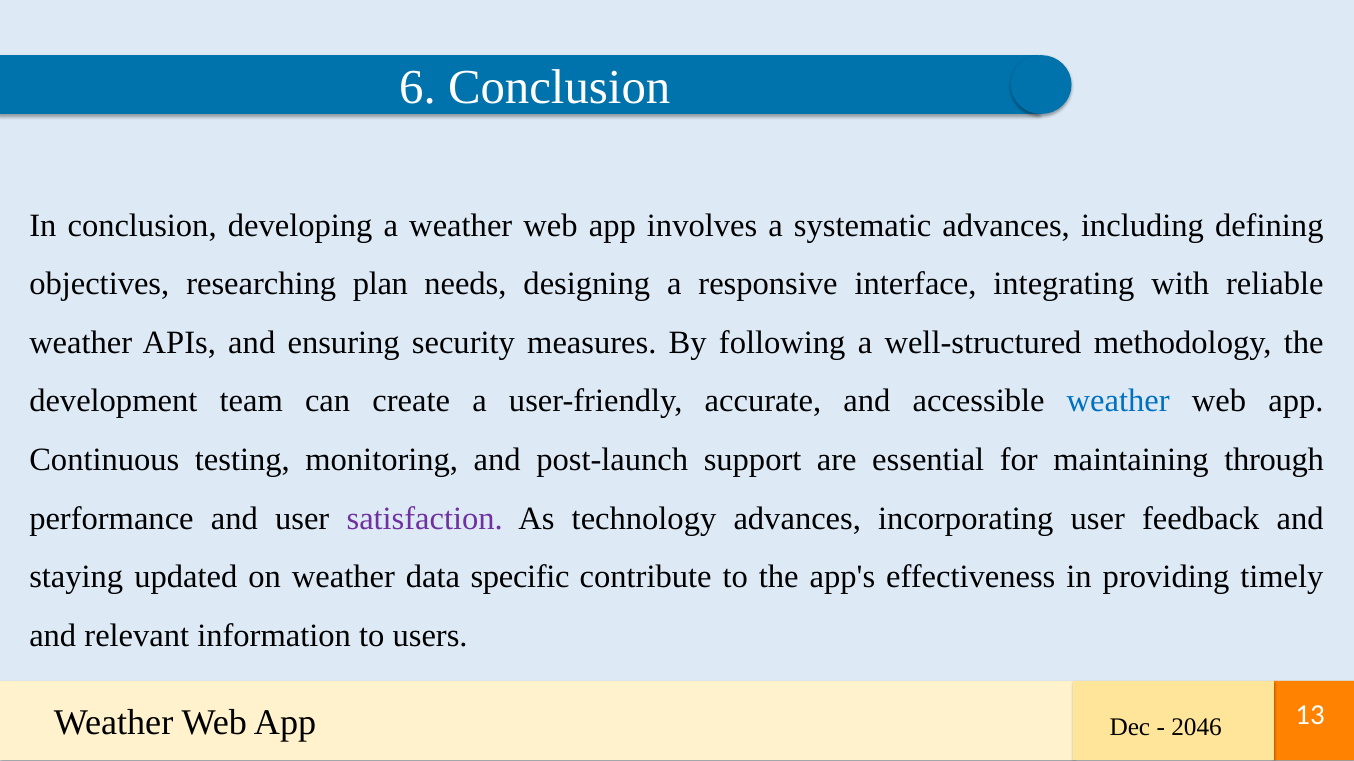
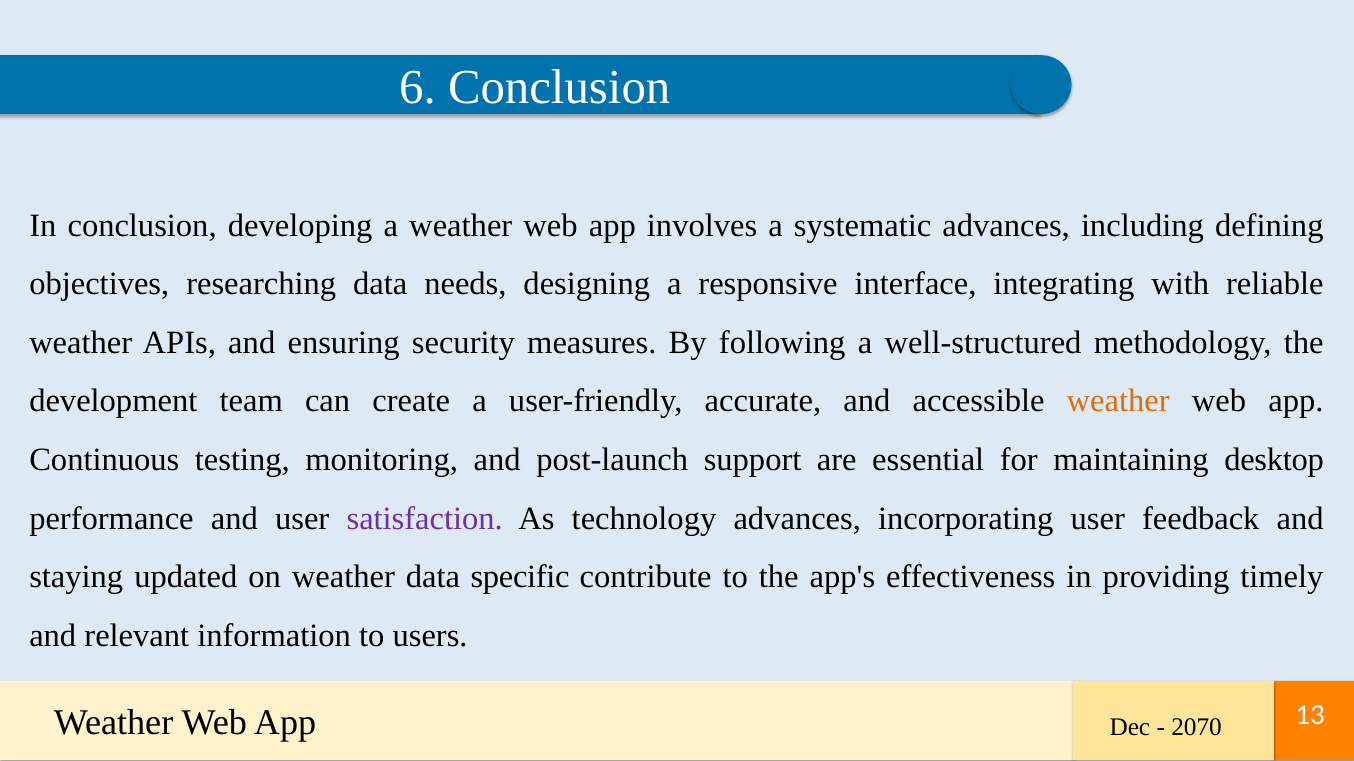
researching plan: plan -> data (380, 284)
weather colour: blue -> orange (1118, 402)
through: through -> desktop (1274, 460)
2046: 2046 -> 2070 (1197, 727)
